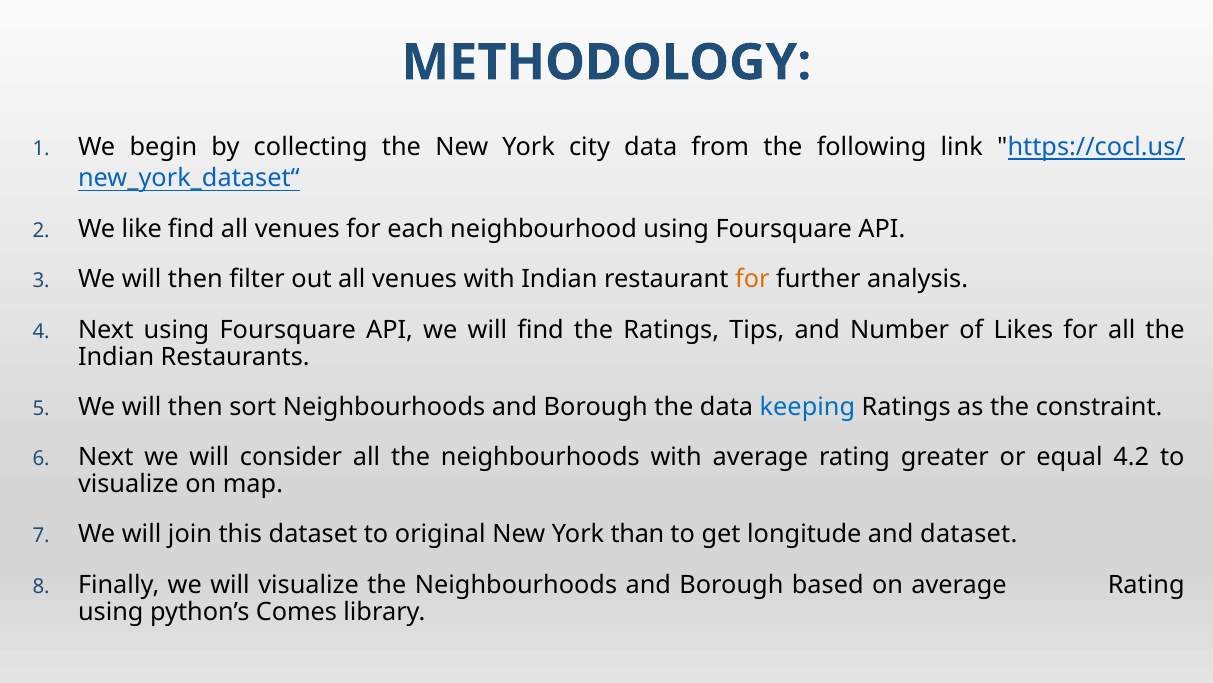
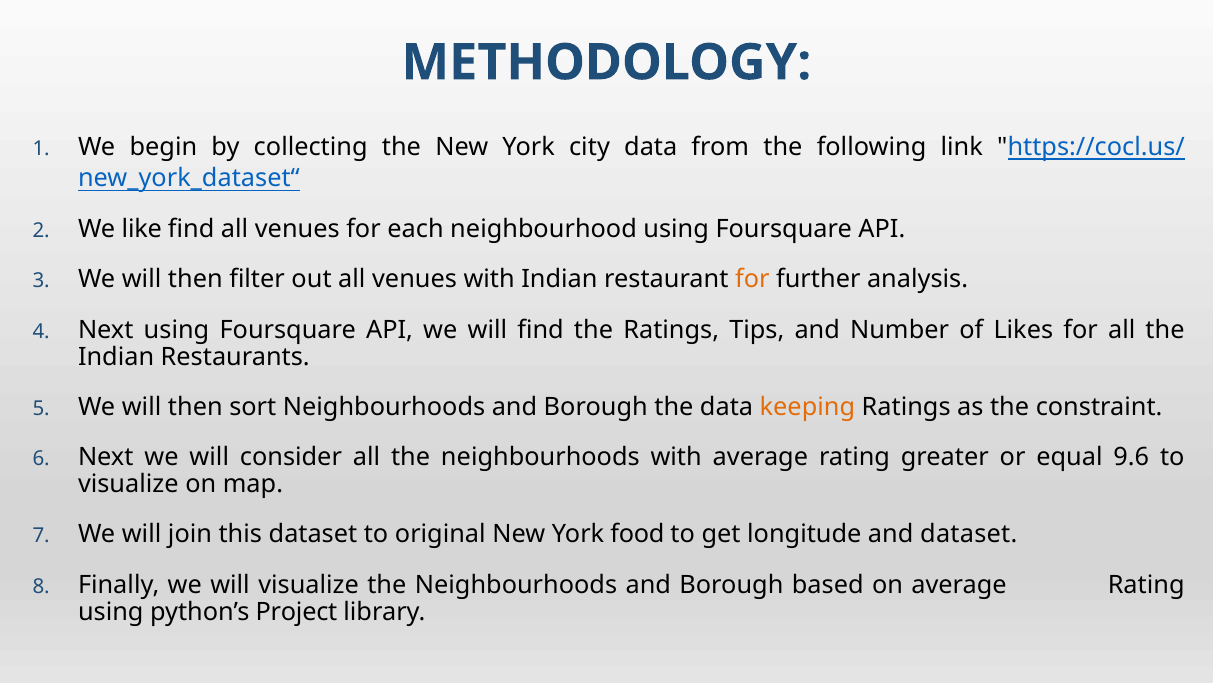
keeping colour: blue -> orange (807, 407)
4.2: 4.2 -> 9.6 (1131, 457)
than: than -> food (637, 534)
Comes: Comes -> Project (296, 612)
